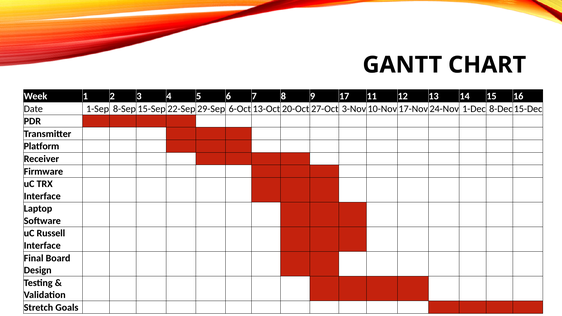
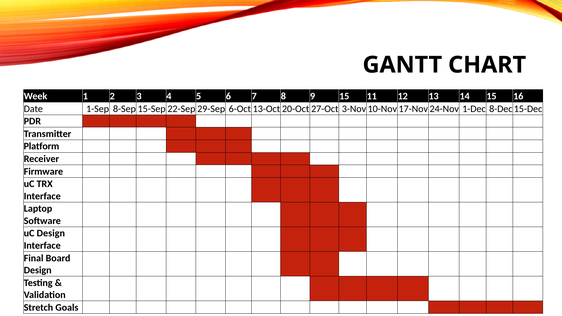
9 17: 17 -> 15 (344, 96)
uC Russell: Russell -> Design (51, 233)
